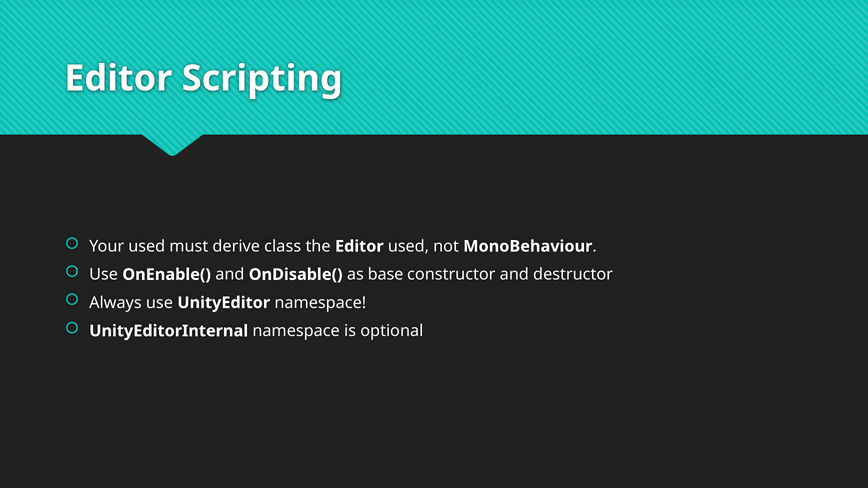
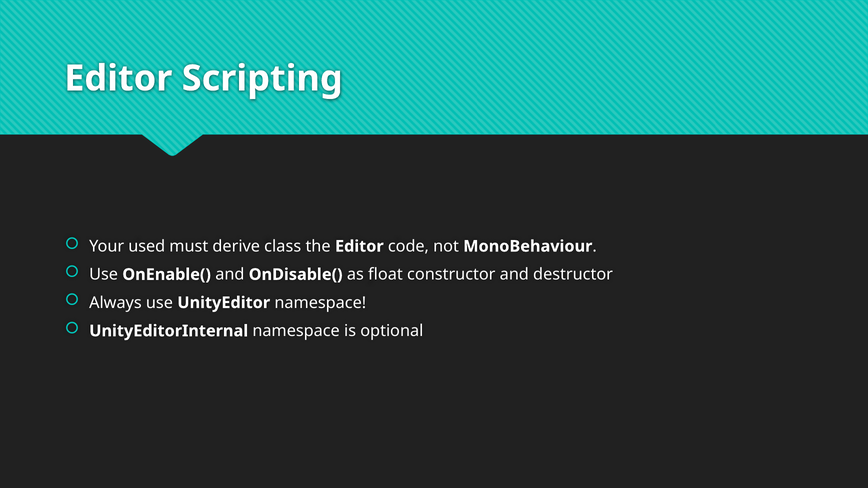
Editor used: used -> code (408, 246)
base: base -> float (385, 275)
